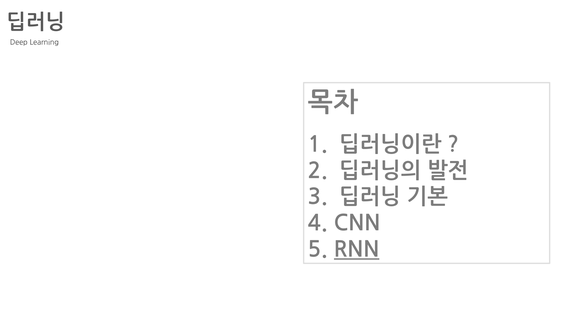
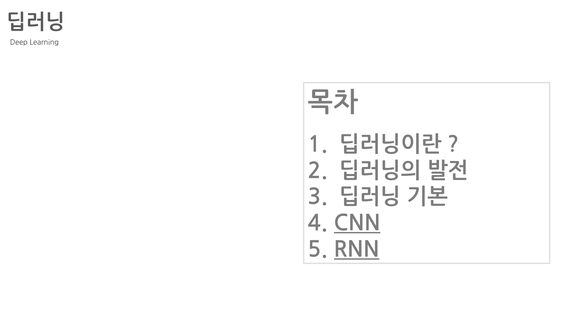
CNN underline: none -> present (357, 223)
